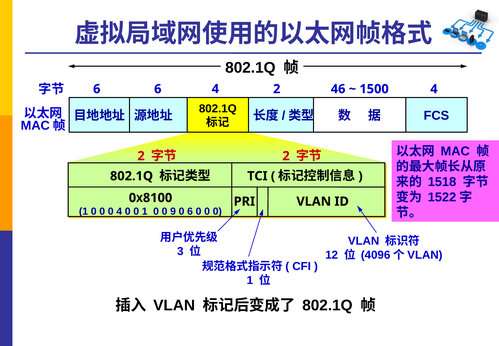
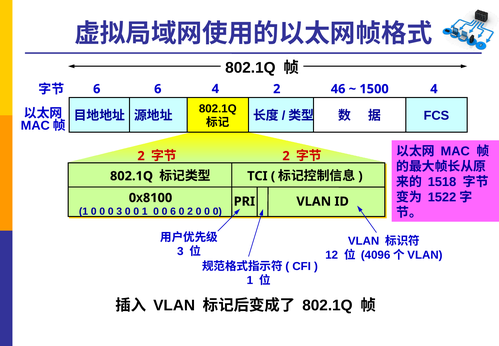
0 4: 4 -> 3 (119, 211)
0 9: 9 -> 6 (173, 211)
0 6: 6 -> 2 (190, 211)
